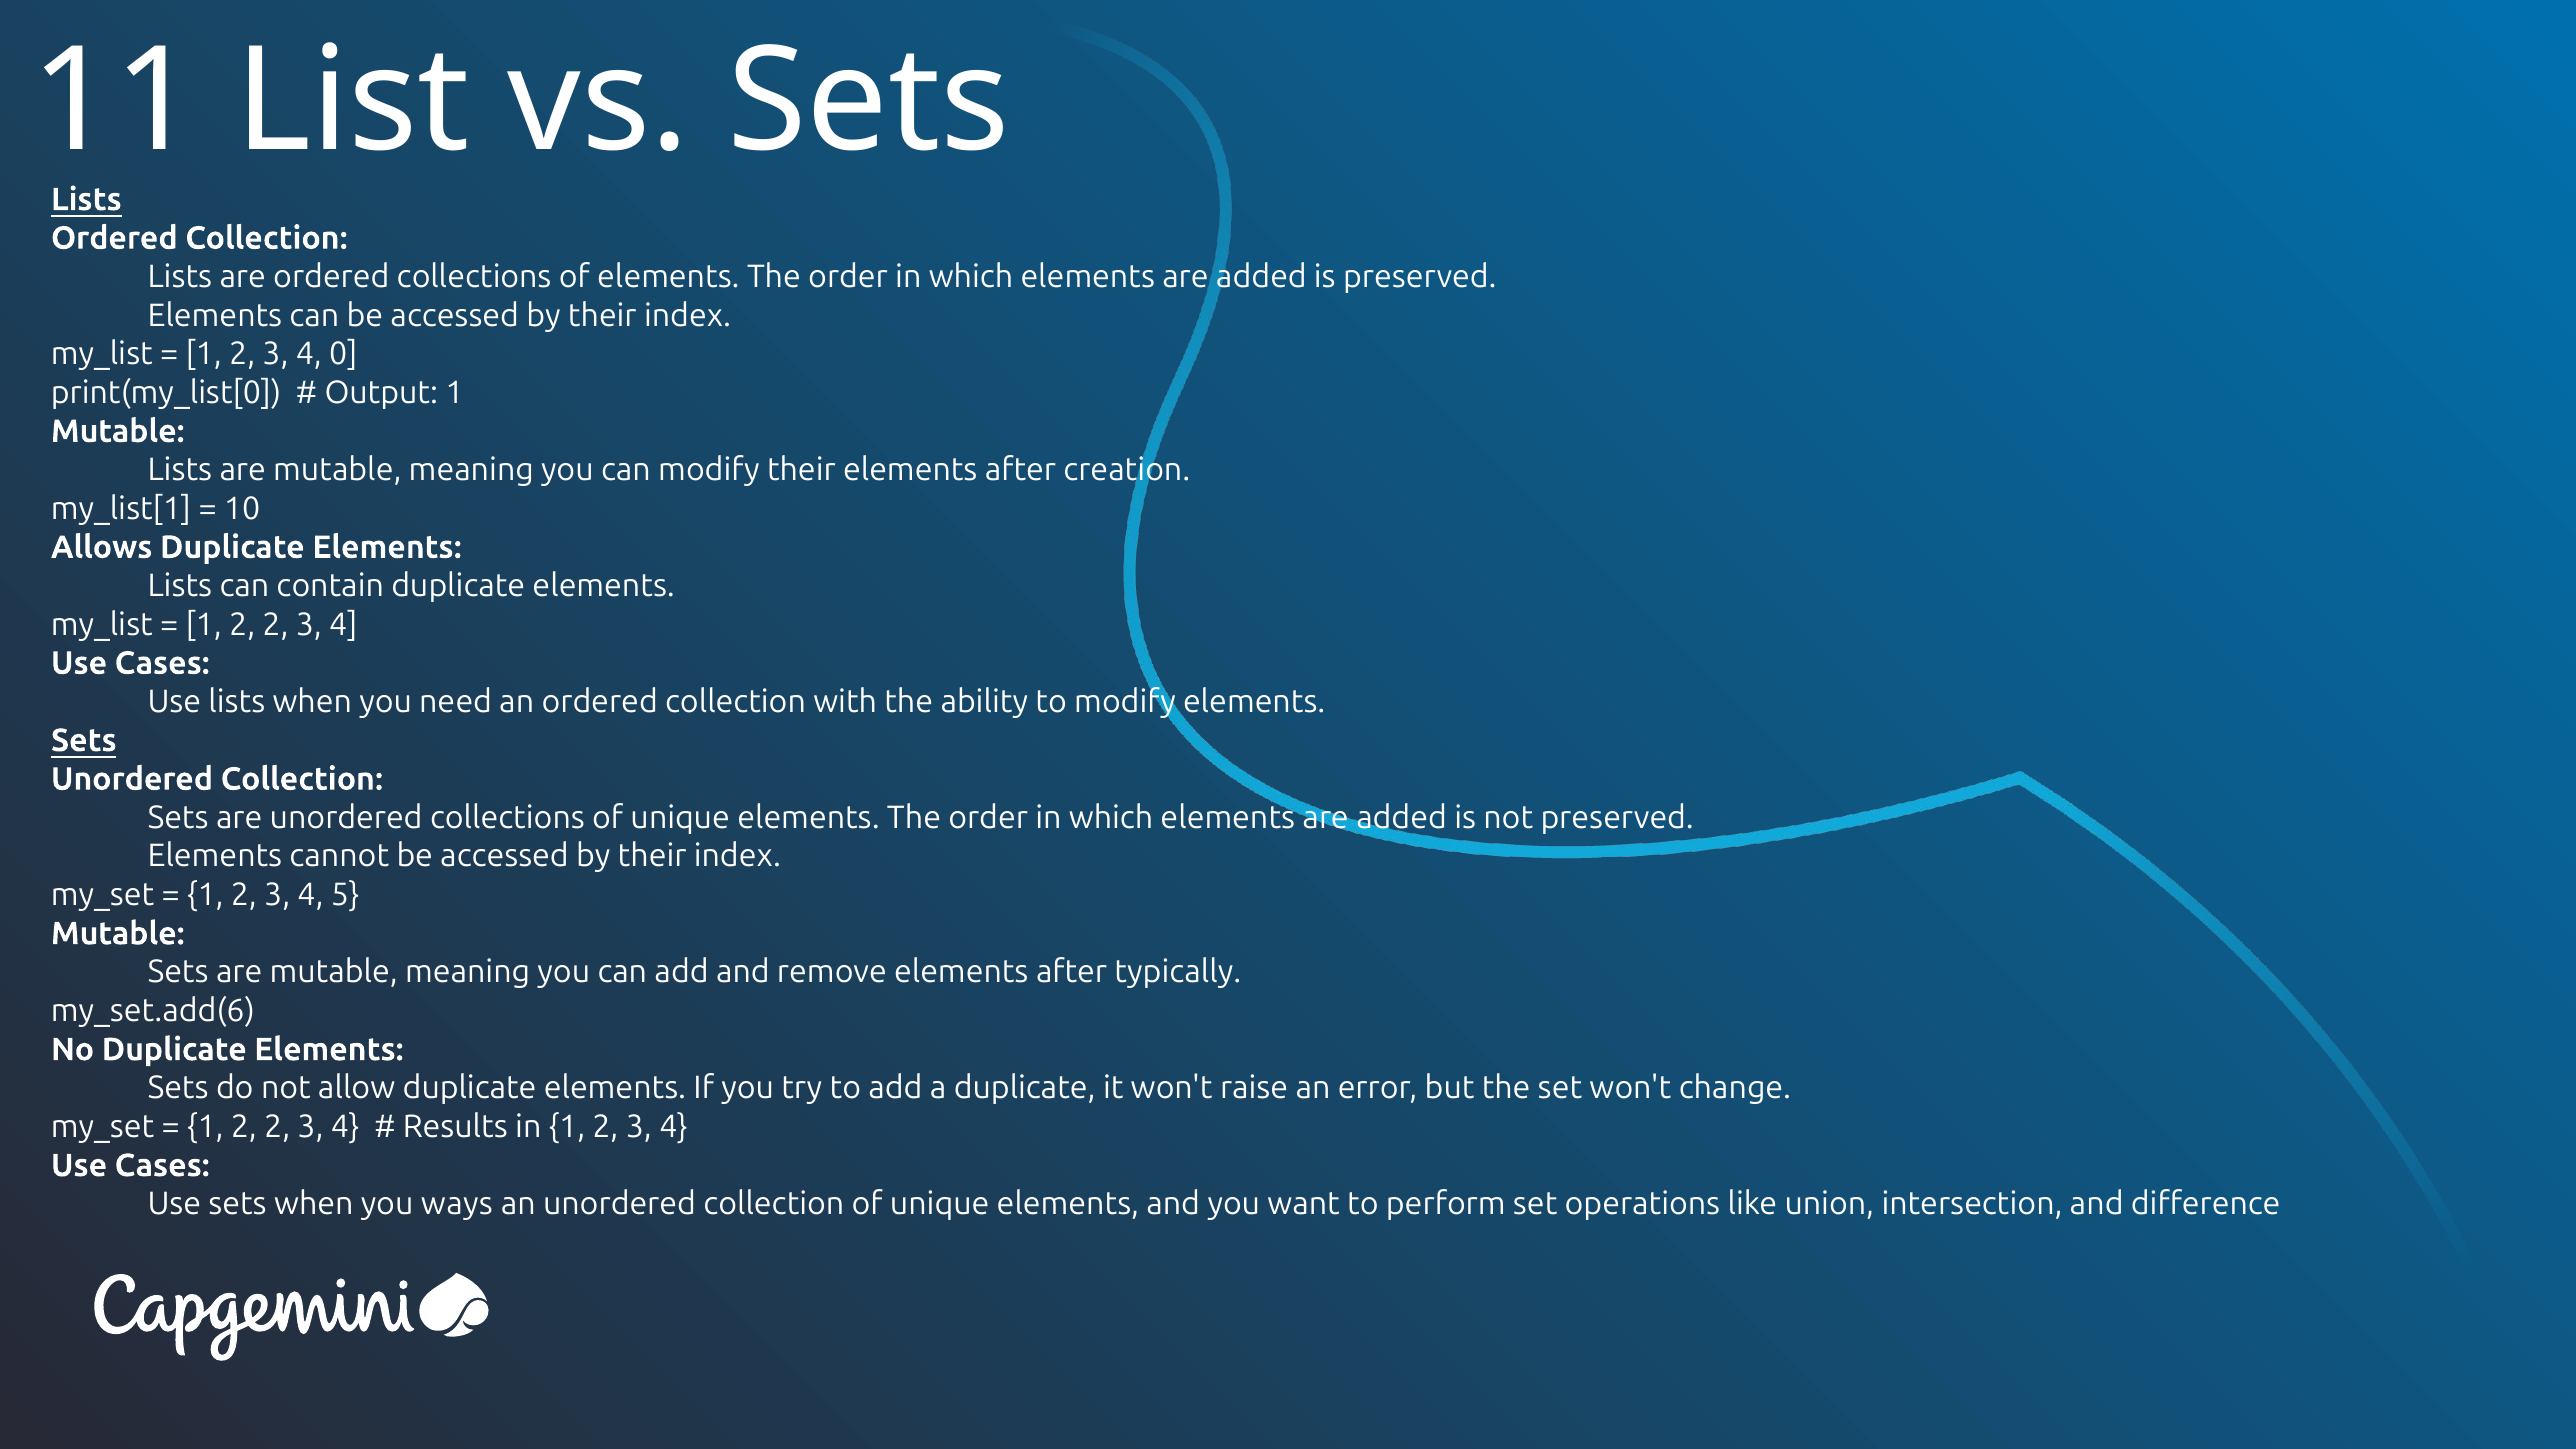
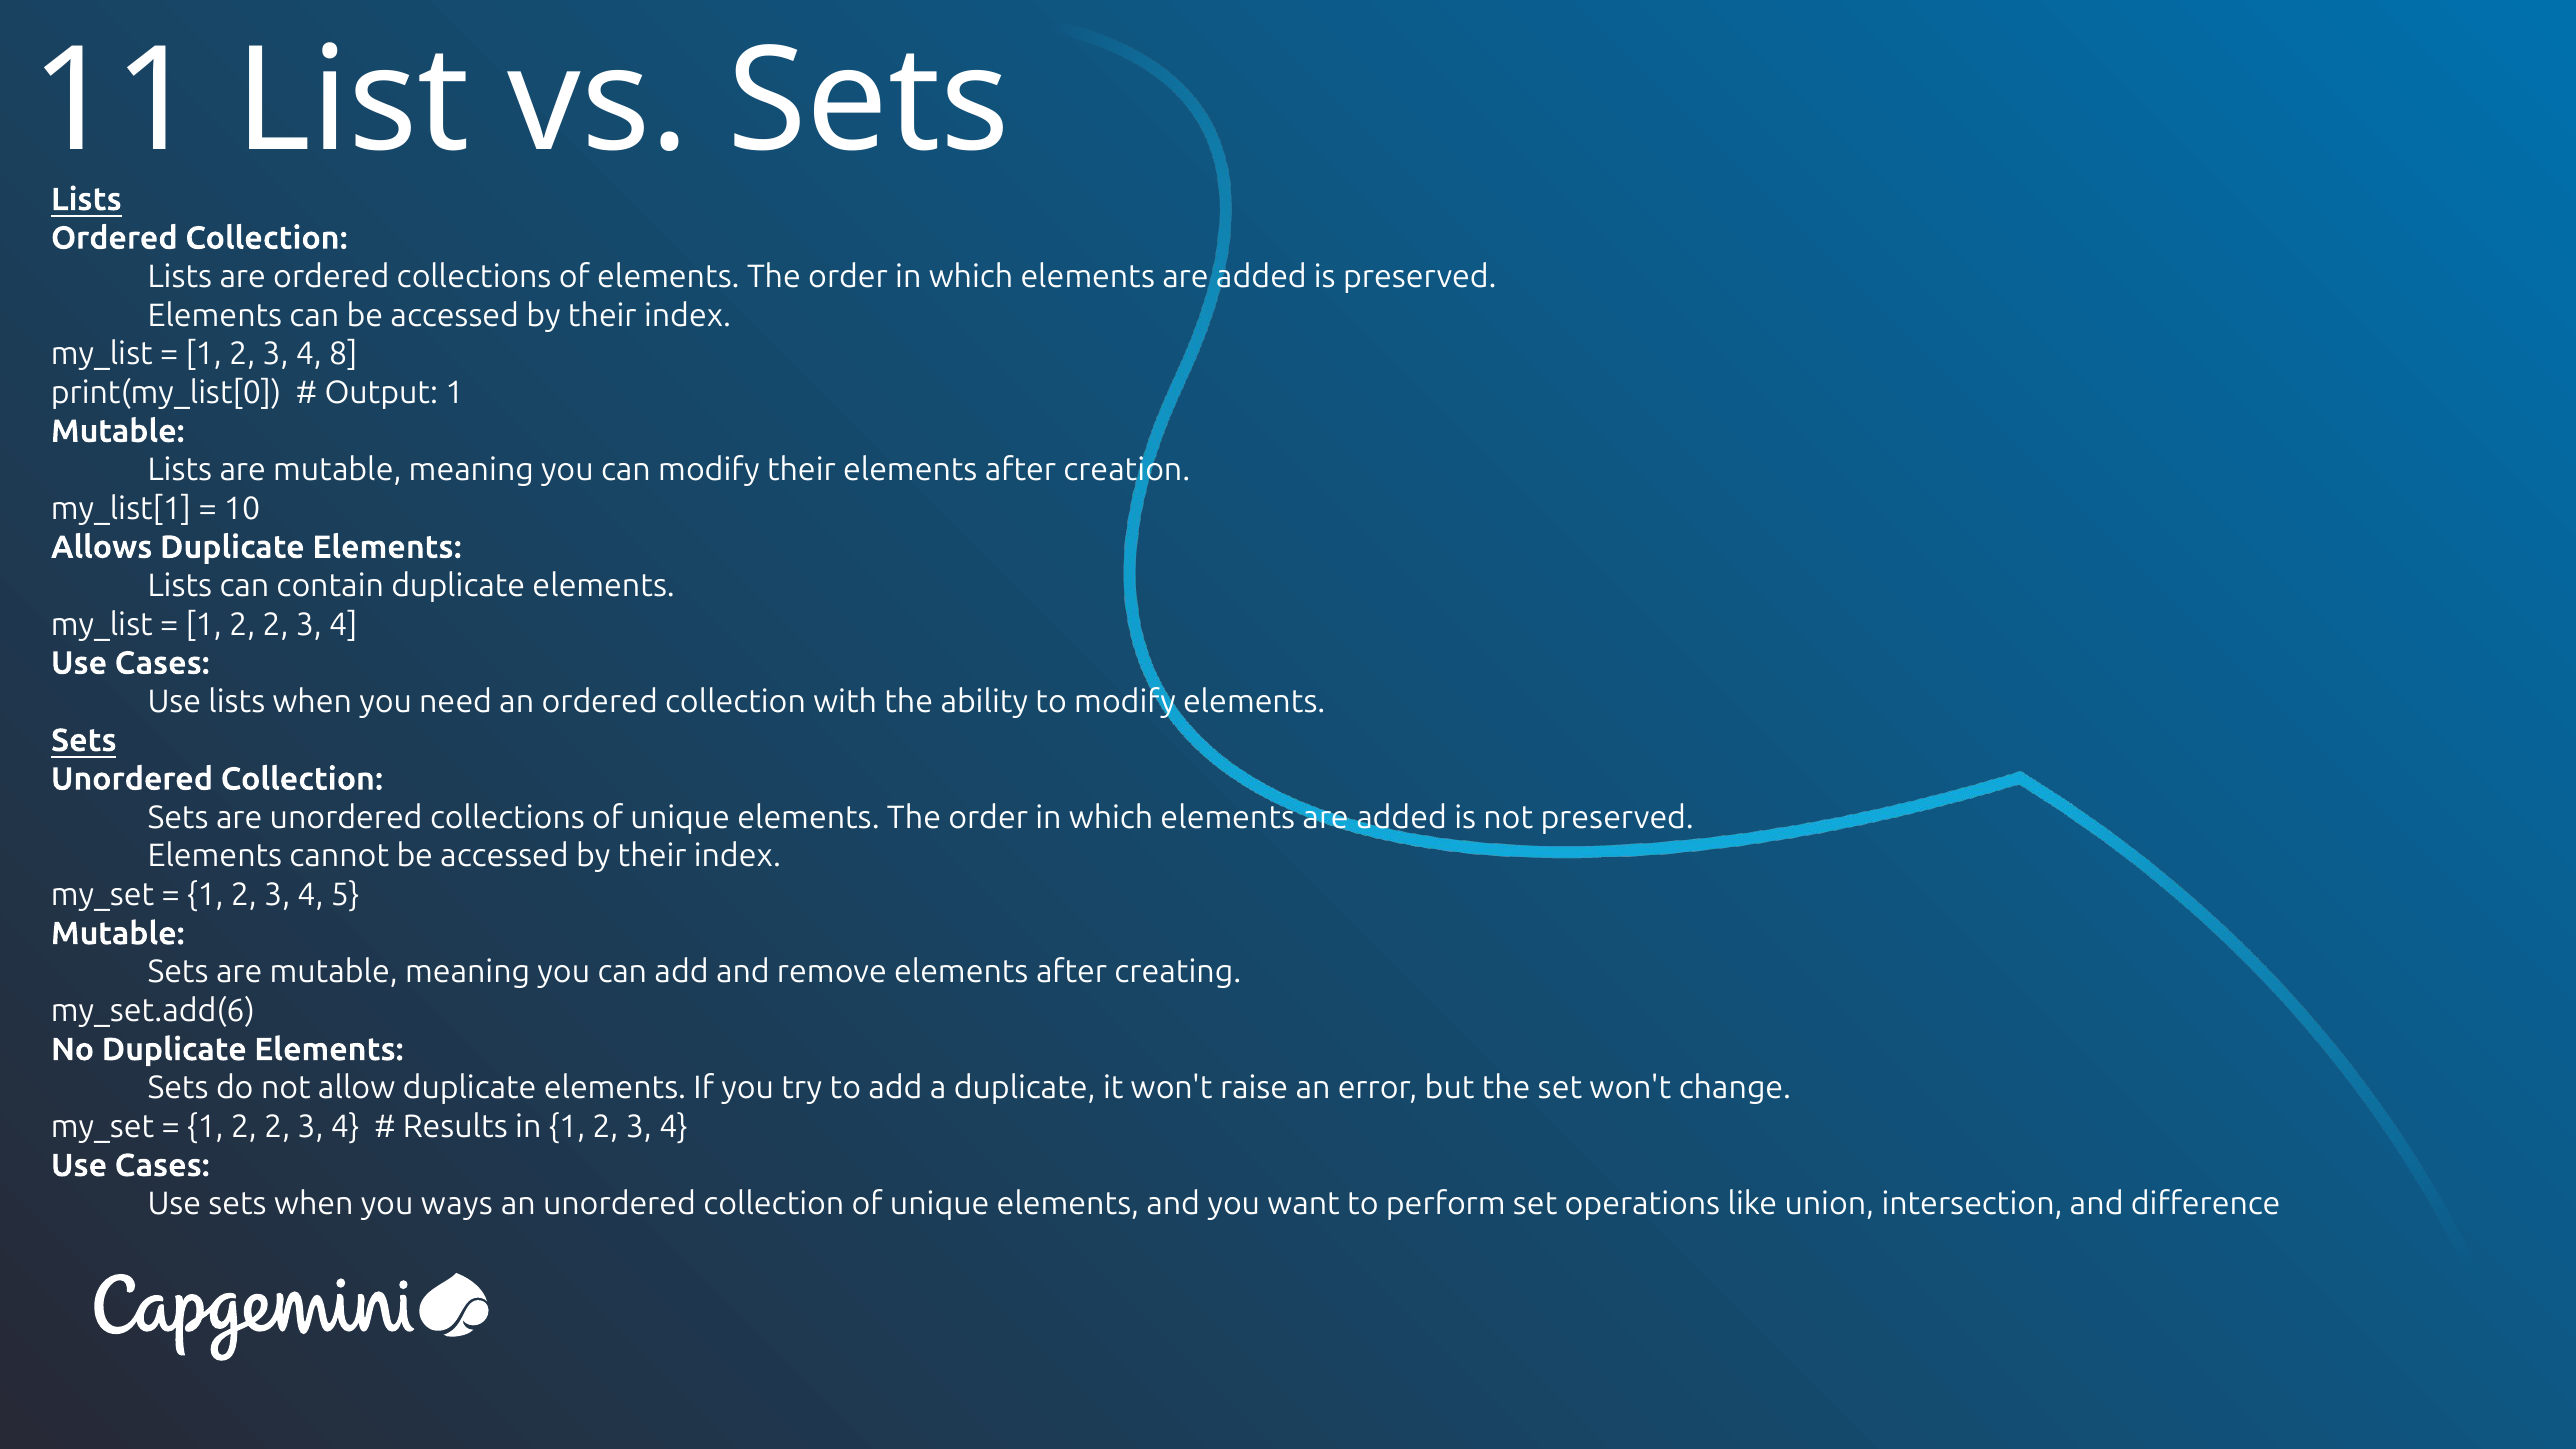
0: 0 -> 8 (343, 354)
typically: typically -> creating (1178, 972)
